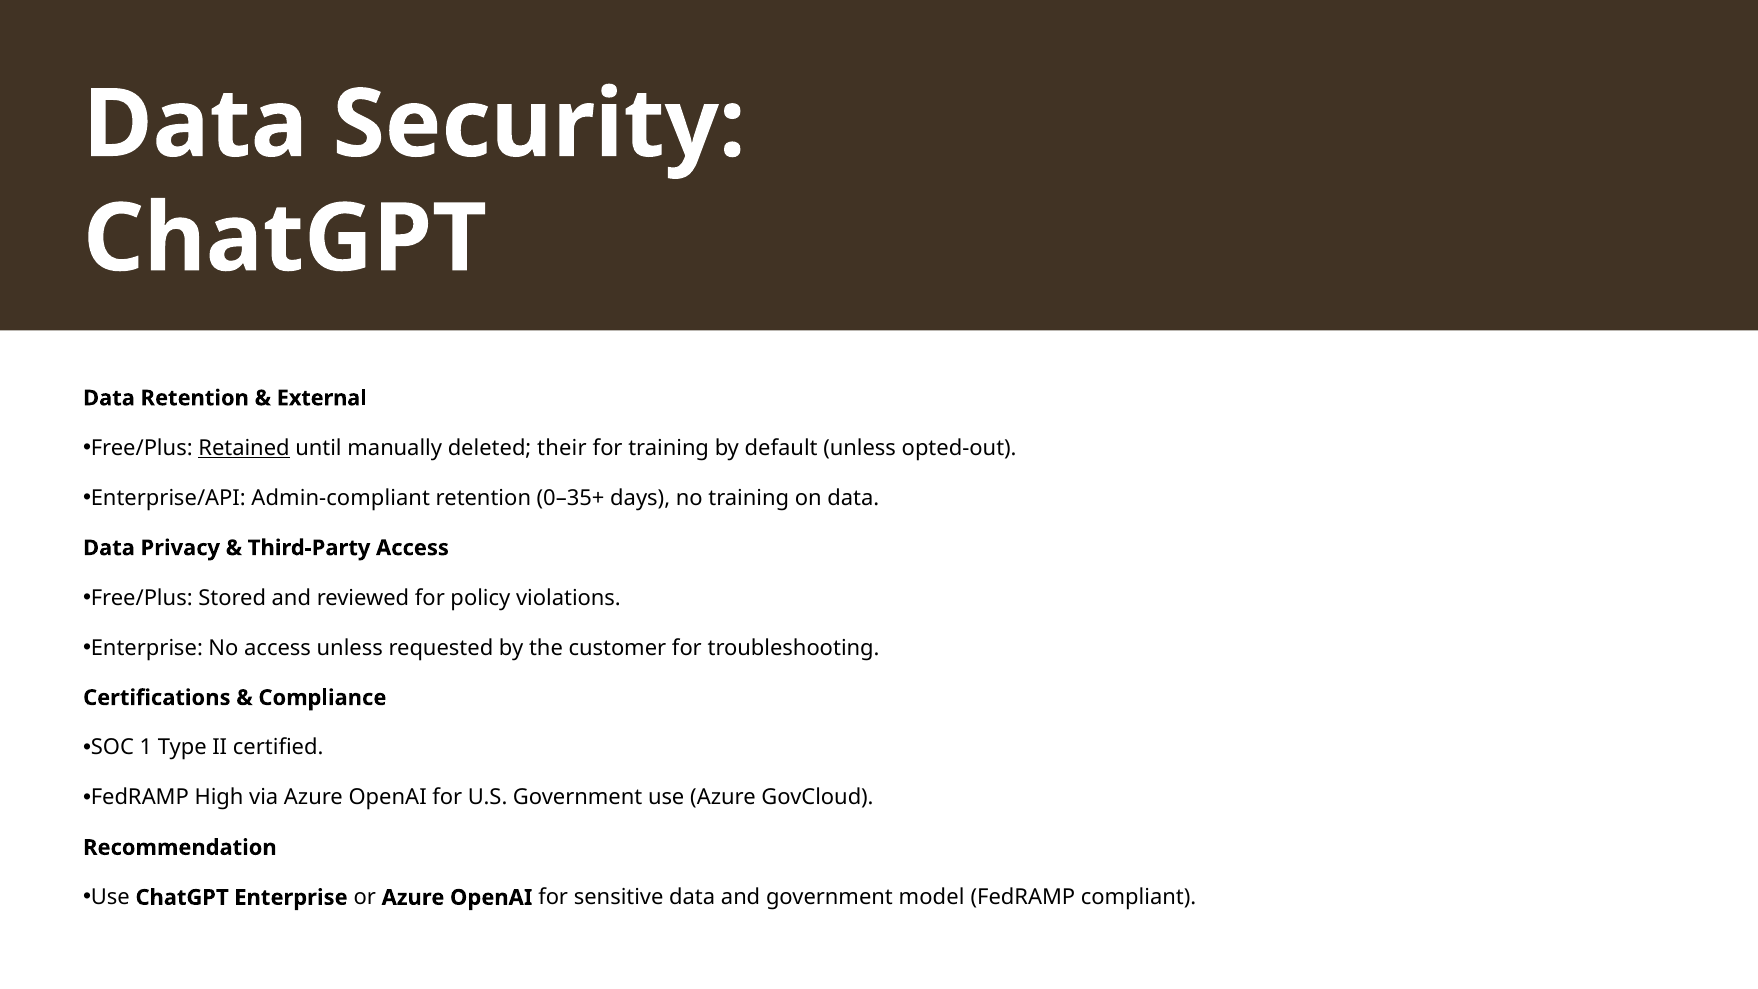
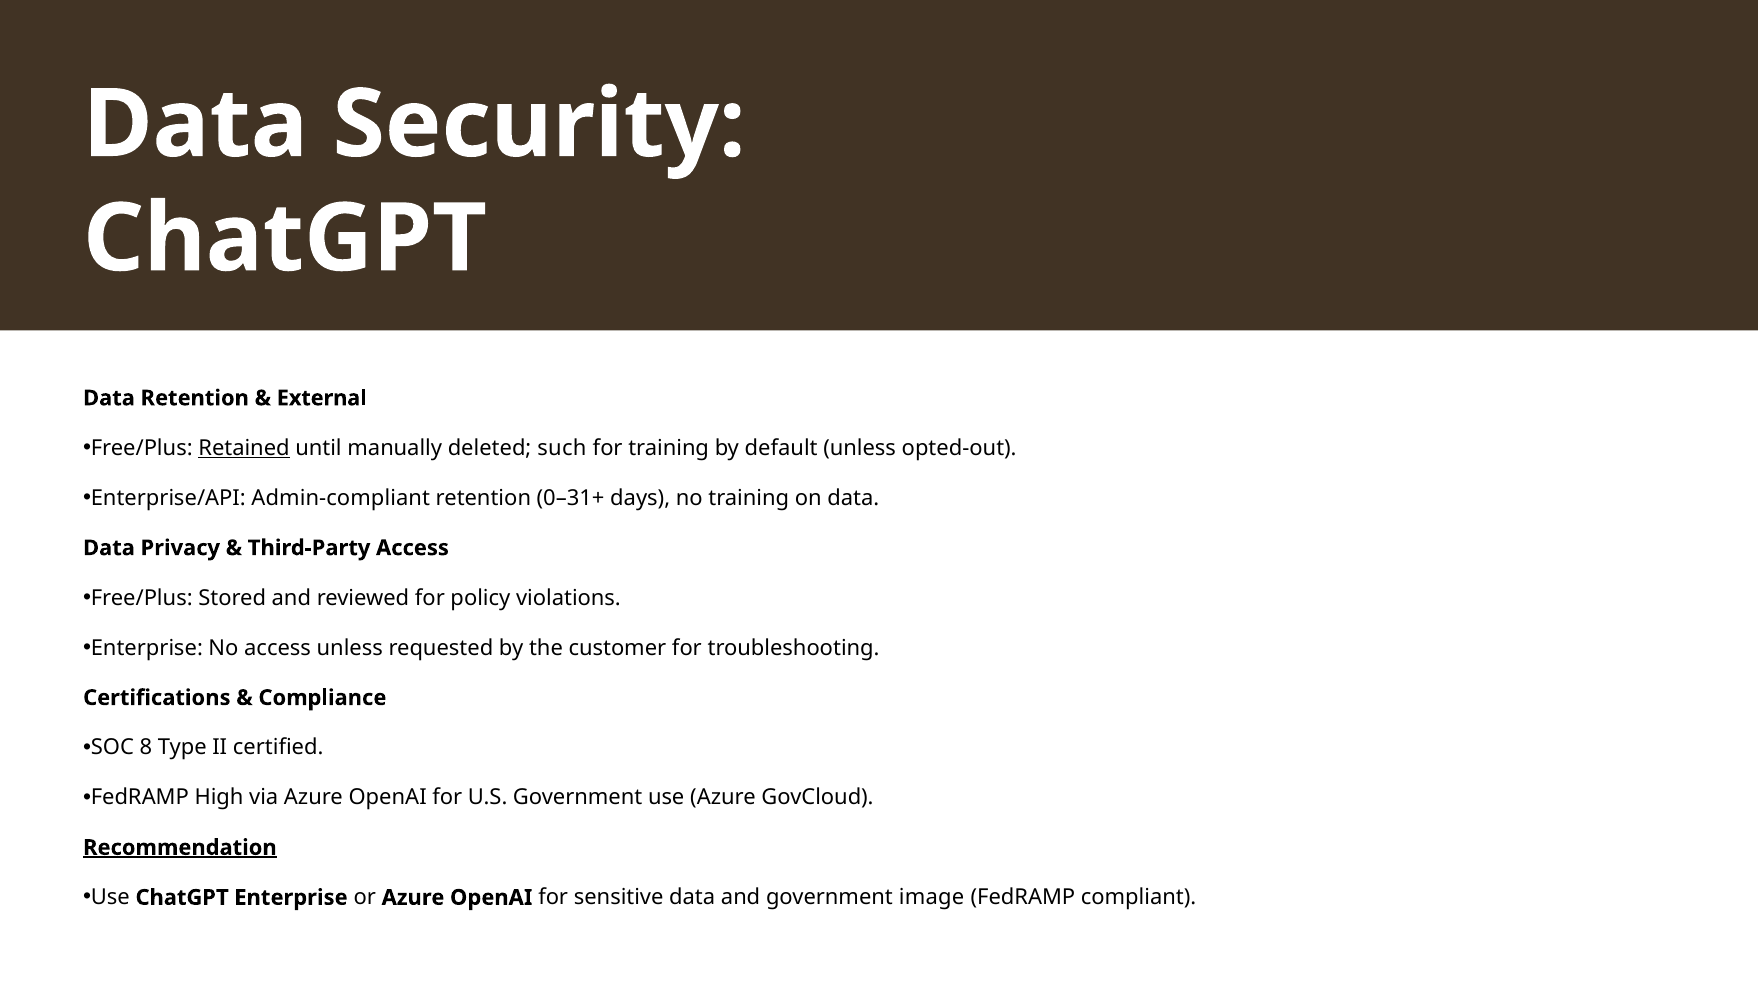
their: their -> such (562, 448)
0–35+: 0–35+ -> 0–31+ (571, 498)
1: 1 -> 8 (146, 748)
Recommendation underline: none -> present (180, 847)
model: model -> image (932, 897)
